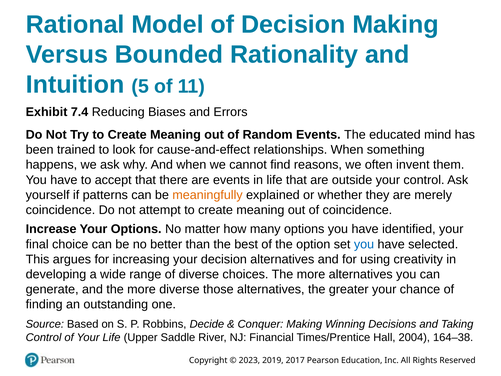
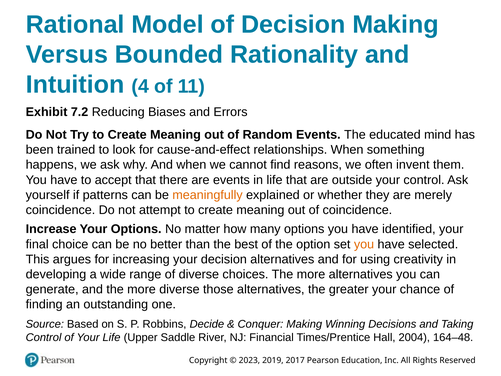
5: 5 -> 4 (140, 86)
7.4: 7.4 -> 7.2 (80, 112)
you colour: blue -> orange (364, 244)
164–38: 164–38 -> 164–48 (453, 337)
